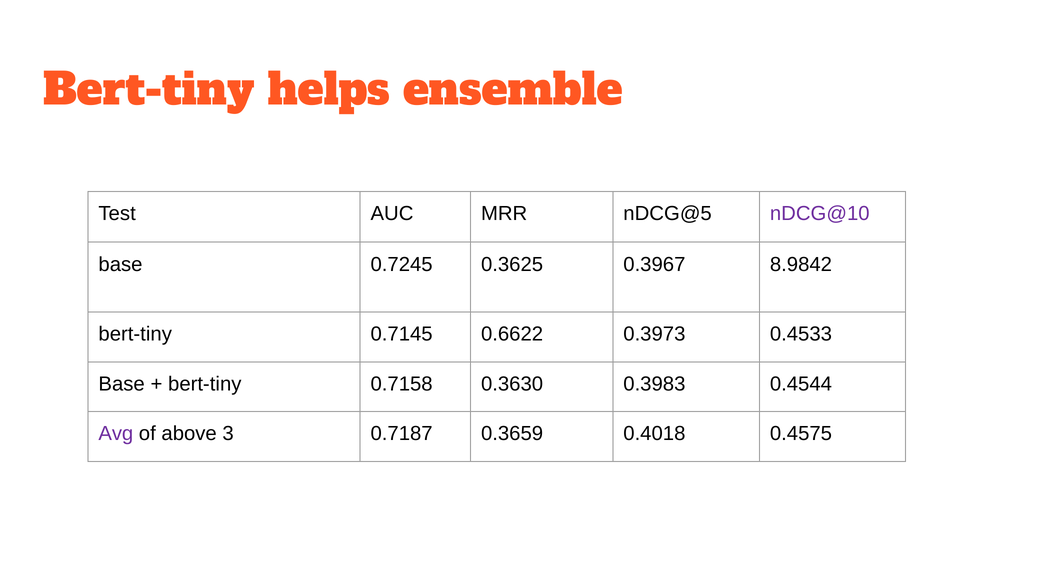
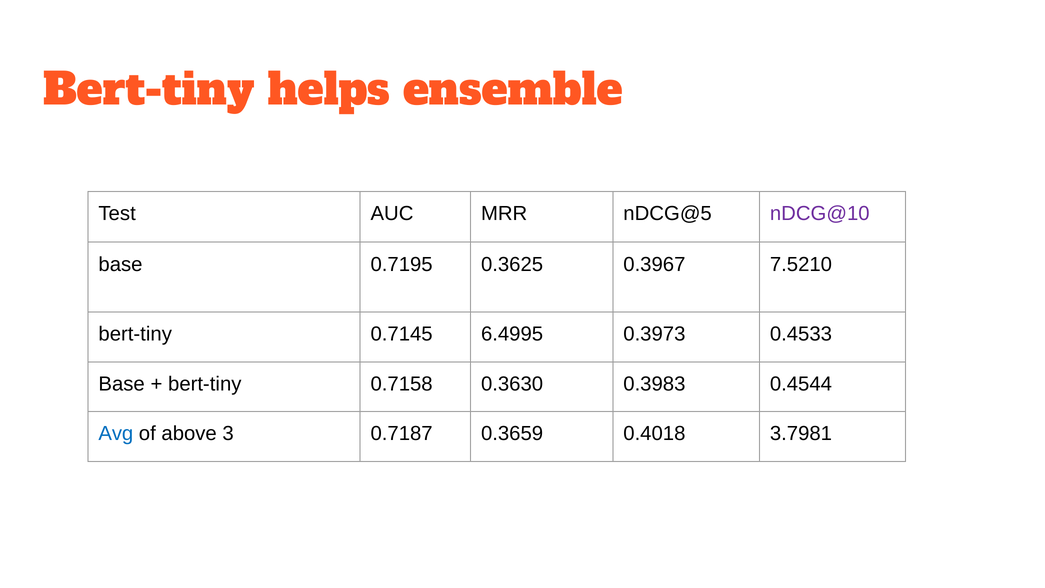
0.7245: 0.7245 -> 0.7195 (402, 264)
8.9842: 8.9842 -> 7.5210 (801, 264)
0.6622: 0.6622 -> 6.4995 (512, 334)
Avg colour: purple -> blue (116, 434)
0.4575: 0.4575 -> 3.7981 (801, 434)
